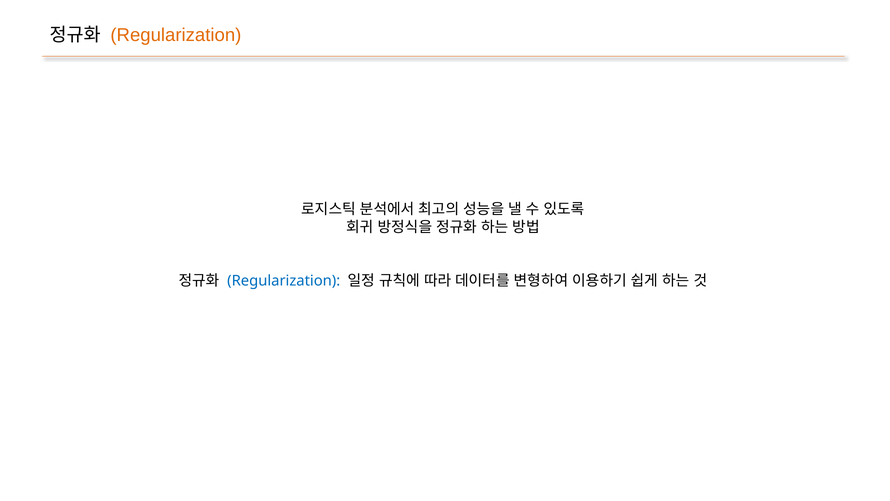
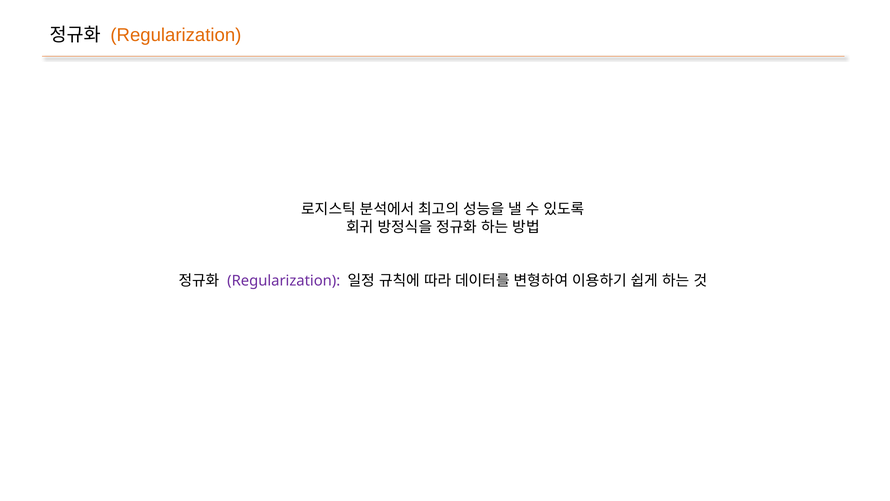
Regularization colour: blue -> purple (284, 280)
